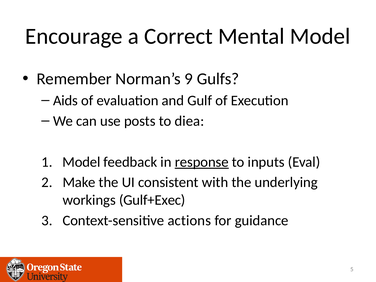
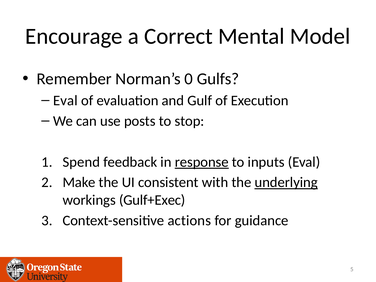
9: 9 -> 0 (189, 79)
Aids: Aids -> Eval (65, 100)
diea: diea -> stop (189, 121)
Model: Model -> Spend (81, 162)
underlying underline: none -> present (286, 182)
